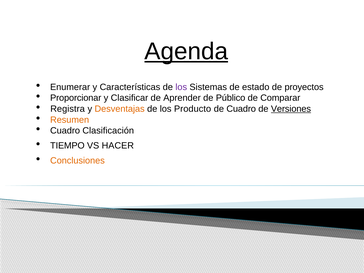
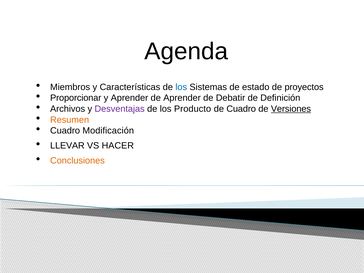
Agenda underline: present -> none (186, 51)
Enumerar: Enumerar -> Miembros (70, 87)
los colour: purple -> blue (181, 87)
y Clasificar: Clasificar -> Aprender (129, 98)
Público: Público -> Debatir (231, 98)
Comparar: Comparar -> Definición (280, 98)
Registra: Registra -> Archivos (68, 109)
Desventajas colour: orange -> purple (120, 109)
Clasificación: Clasificación -> Modificación (108, 131)
TIEMPO: TIEMPO -> LLEVAR (67, 146)
